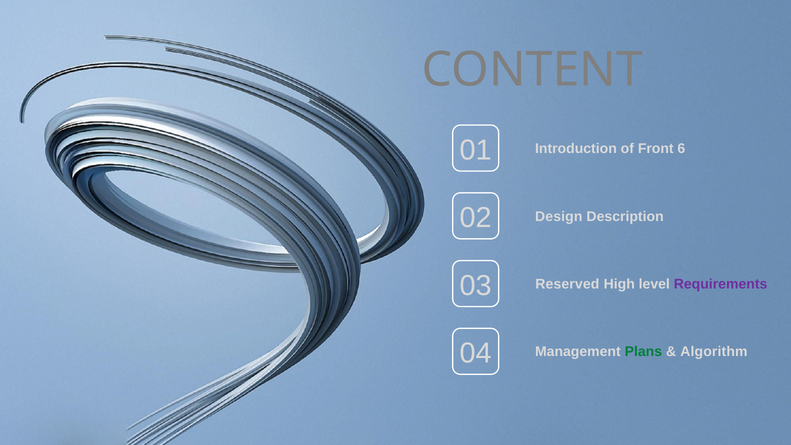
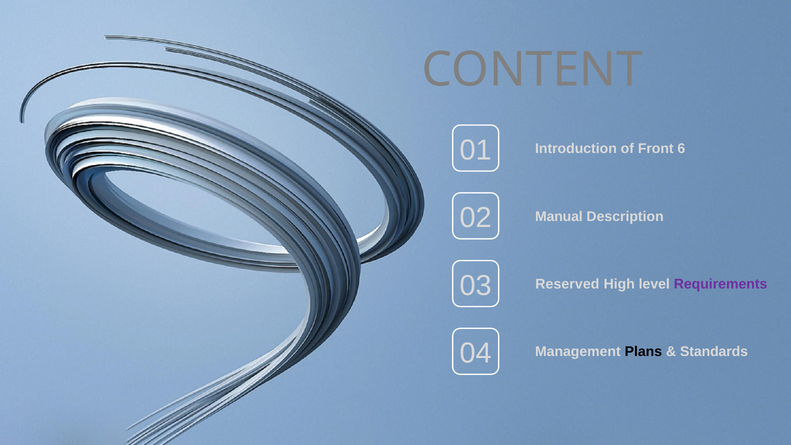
Design: Design -> Manual (559, 216)
Plans colour: green -> black (643, 352)
Algorithm: Algorithm -> Standards (714, 352)
